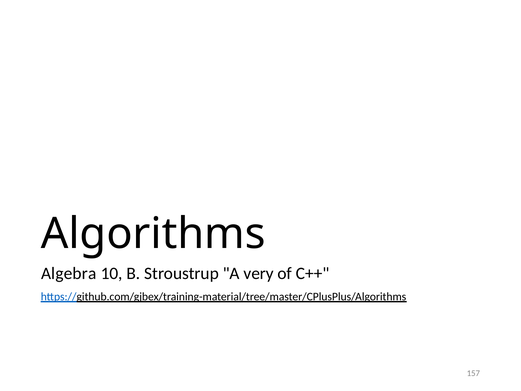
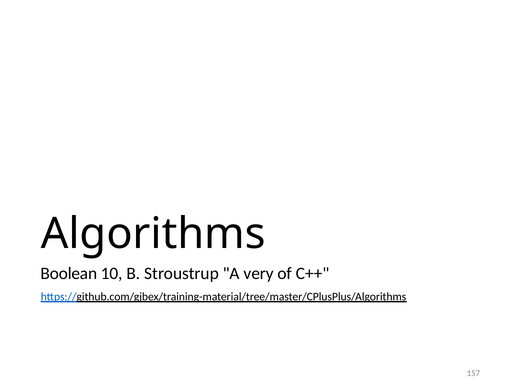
Algebra: Algebra -> Boolean (69, 273)
